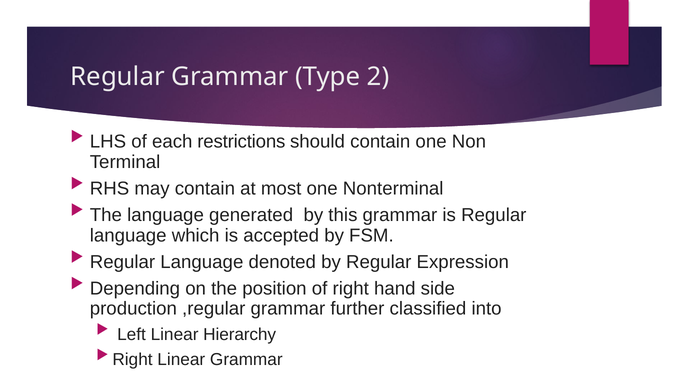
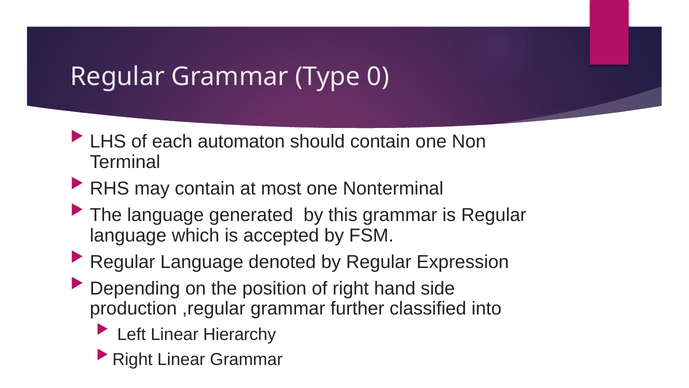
2: 2 -> 0 (378, 77)
restrictions: restrictions -> automaton (241, 142)
